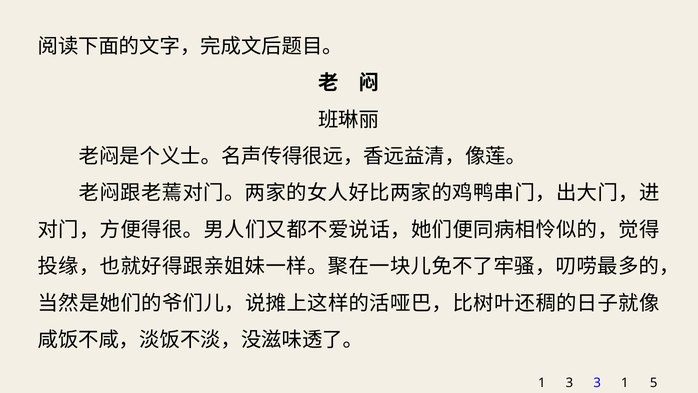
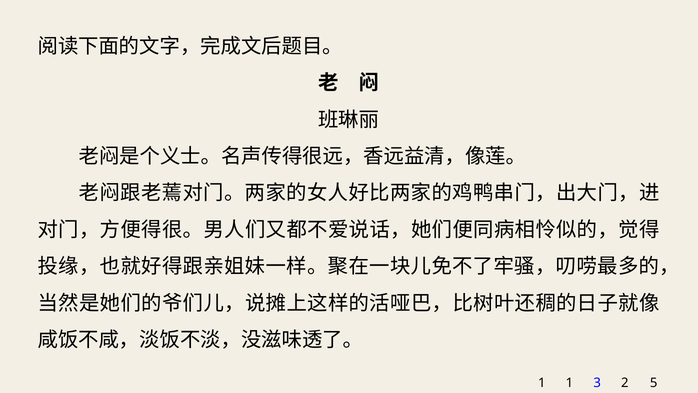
1 3: 3 -> 1 (569, 383)
3 1: 1 -> 2 (625, 383)
